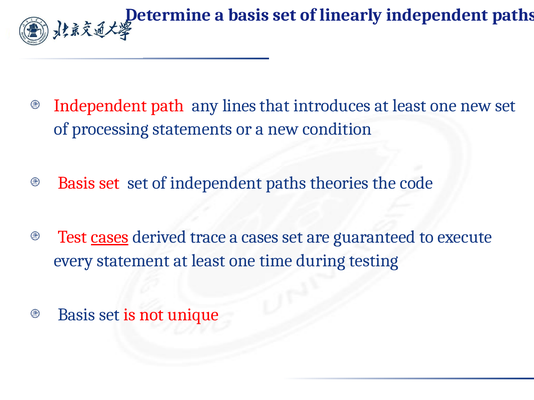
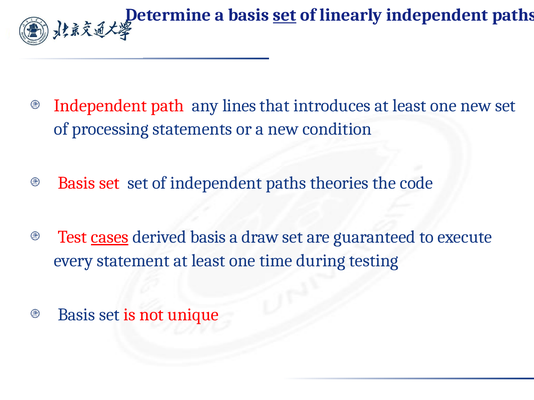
set underline: none -> present (285, 15)
derived trace: trace -> basis (208, 237)
a cases: cases -> draw (260, 237)
